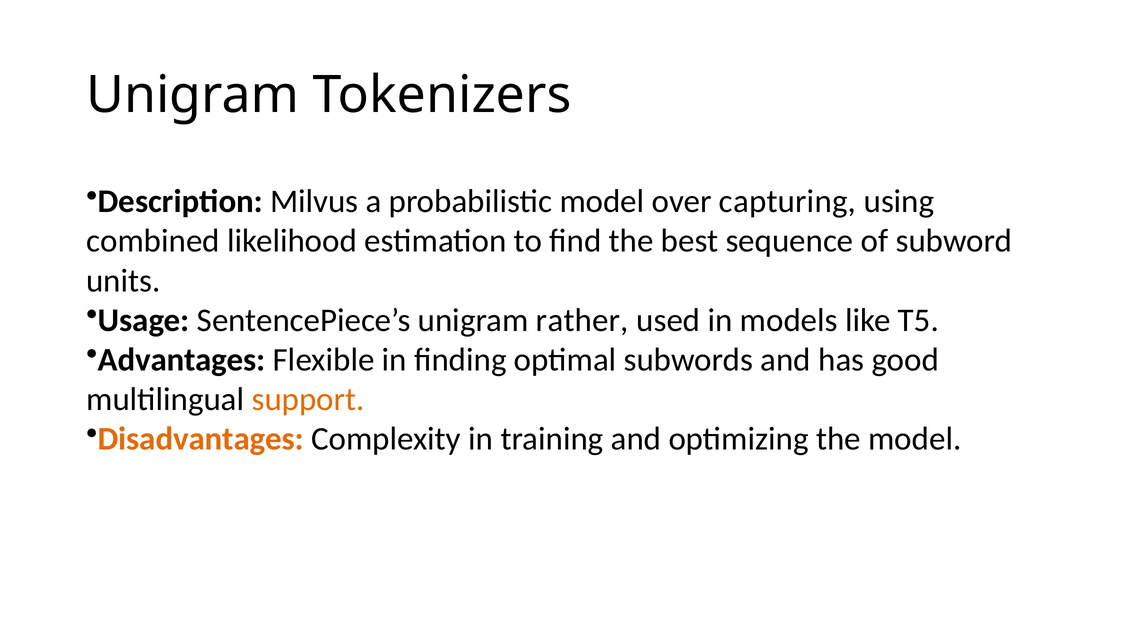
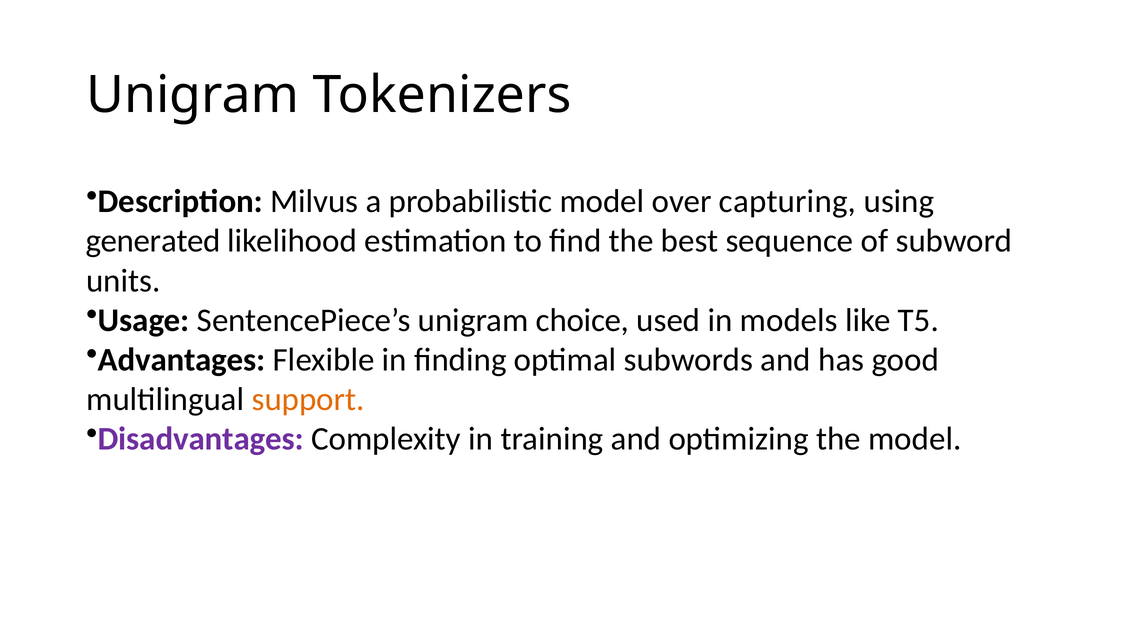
combined: combined -> generated (153, 241)
rather: rather -> choice (582, 320)
Disadvantages colour: orange -> purple (201, 439)
